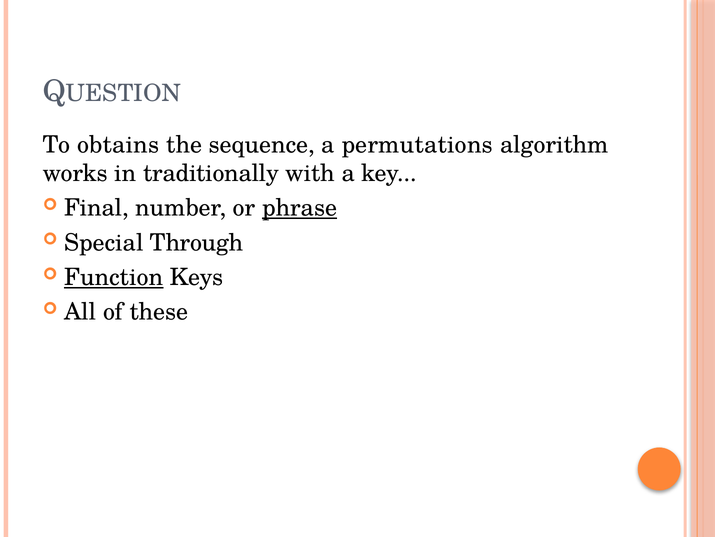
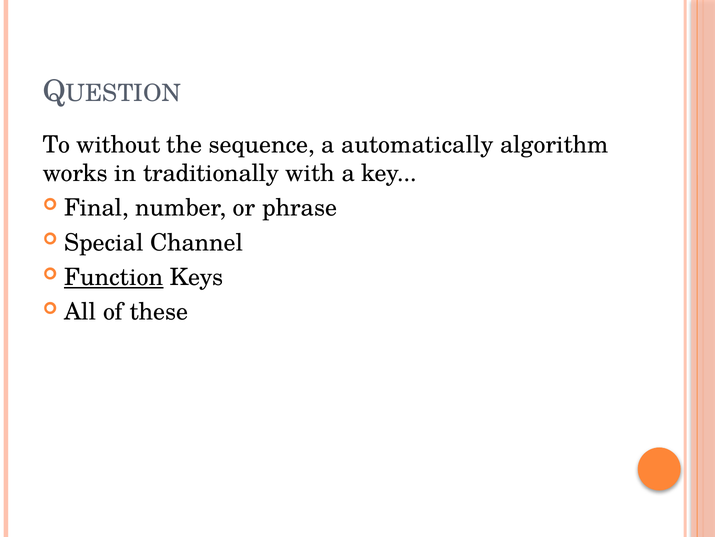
obtains: obtains -> without (118, 145)
permutations: permutations -> automatically (417, 145)
phrase underline: present -> none (299, 208)
Through: Through -> Channel (197, 242)
